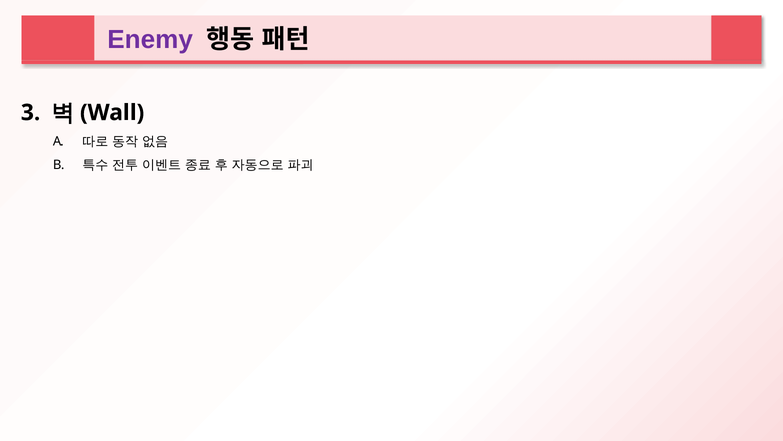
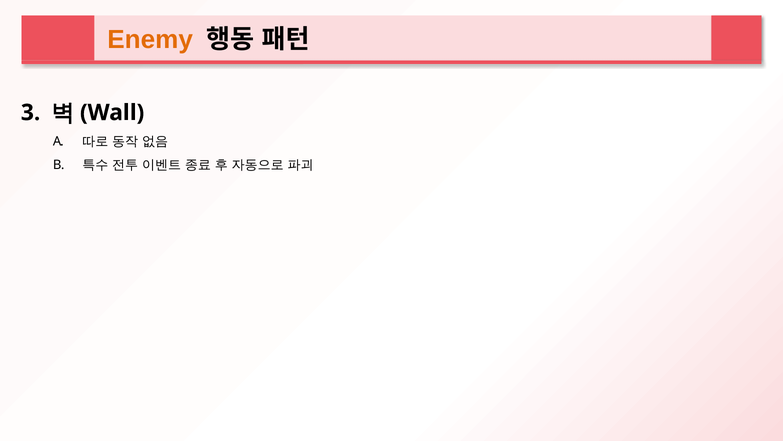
Enemy colour: purple -> orange (150, 40)
